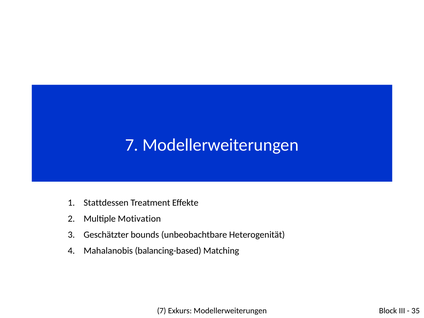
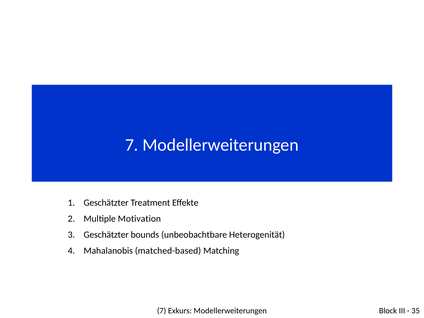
Stattdessen: Stattdessen -> Geschätzter (106, 203)
balancing-based: balancing-based -> matched-based (168, 251)
